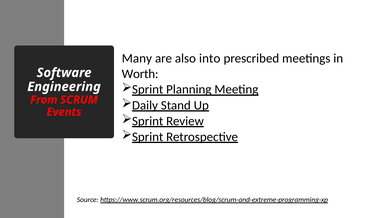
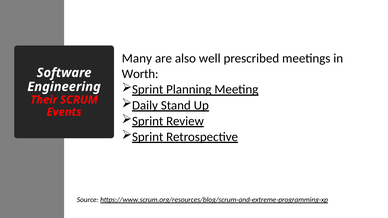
into: into -> well (210, 59)
From: From -> Their (44, 100)
